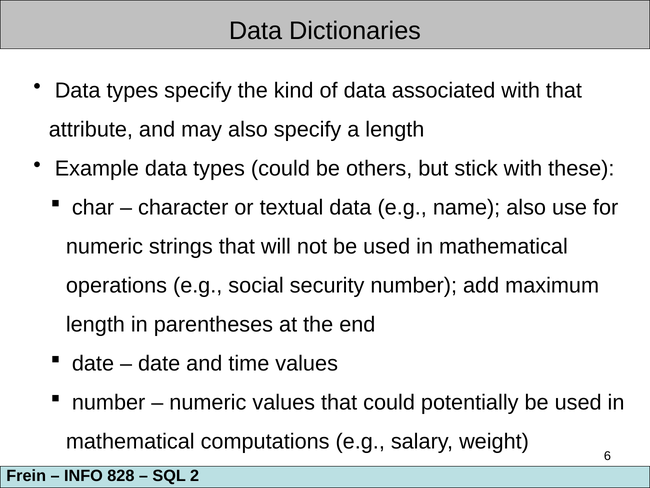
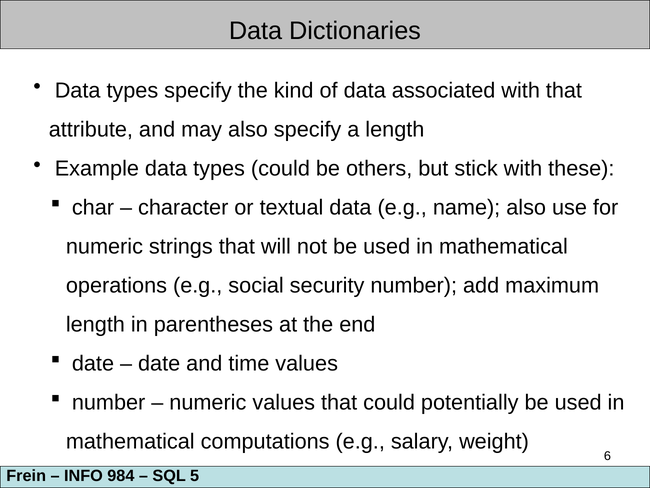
828: 828 -> 984 (121, 475)
2: 2 -> 5 (195, 475)
